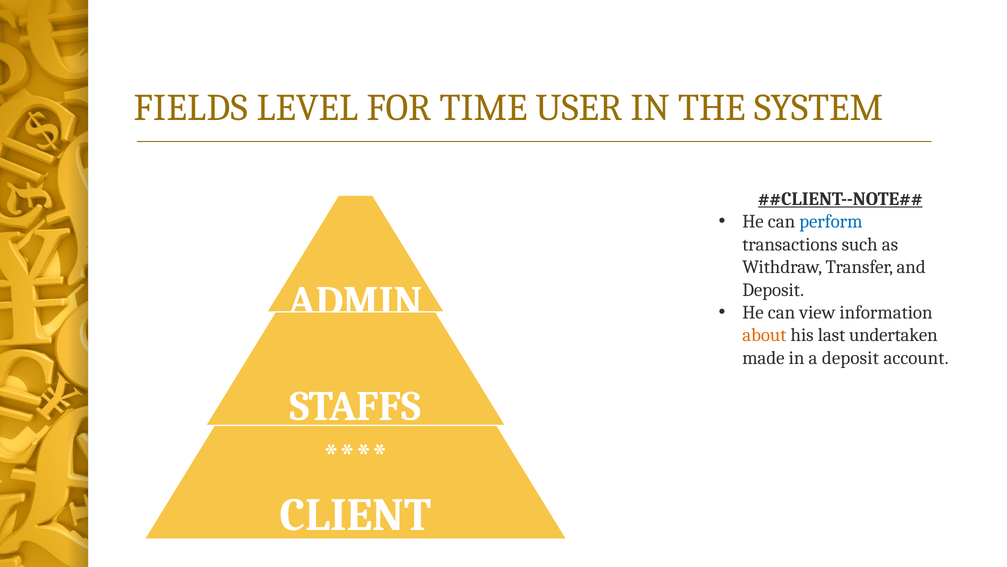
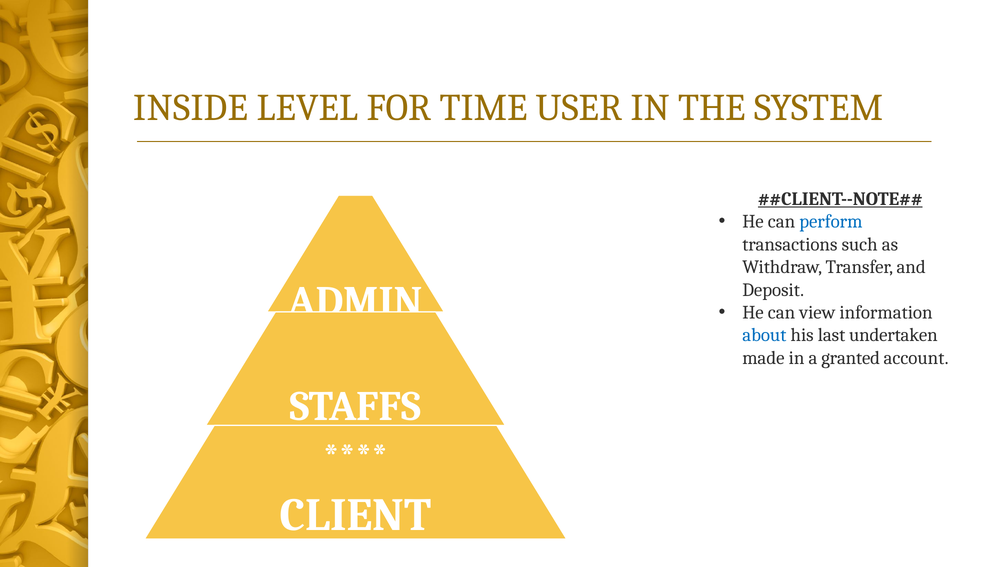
FIELDS: FIELDS -> INSIDE (191, 108)
about colour: orange -> blue (764, 335)
a deposit: deposit -> granted (851, 358)
